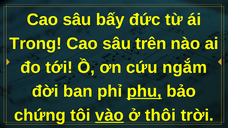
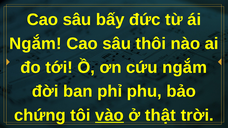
Trong: Trong -> Ngắm (35, 44)
trên: trên -> thôi (151, 44)
phu underline: present -> none (144, 91)
thôi: thôi -> thật (160, 115)
